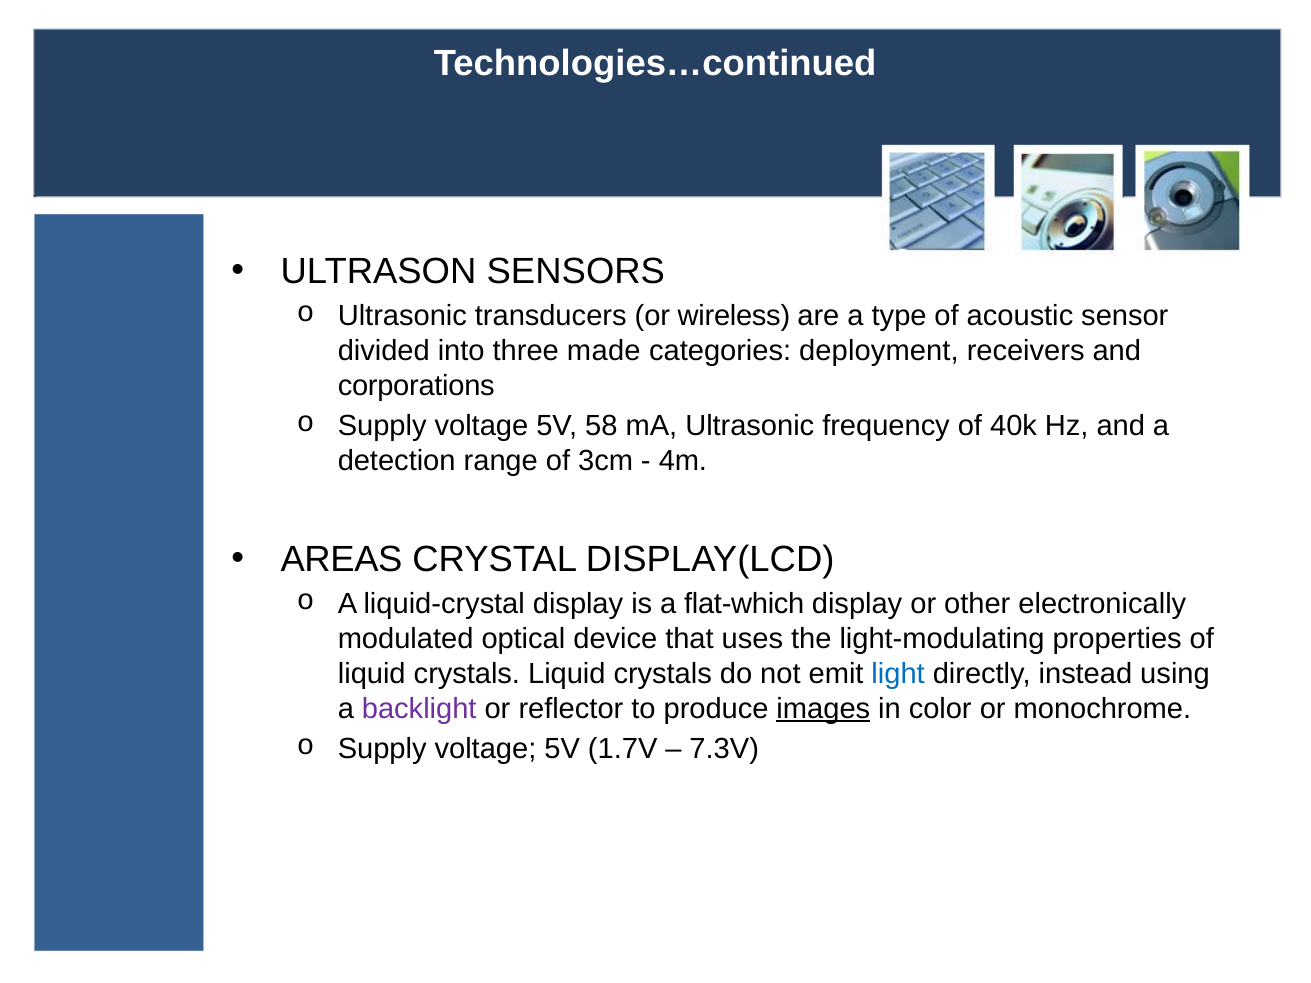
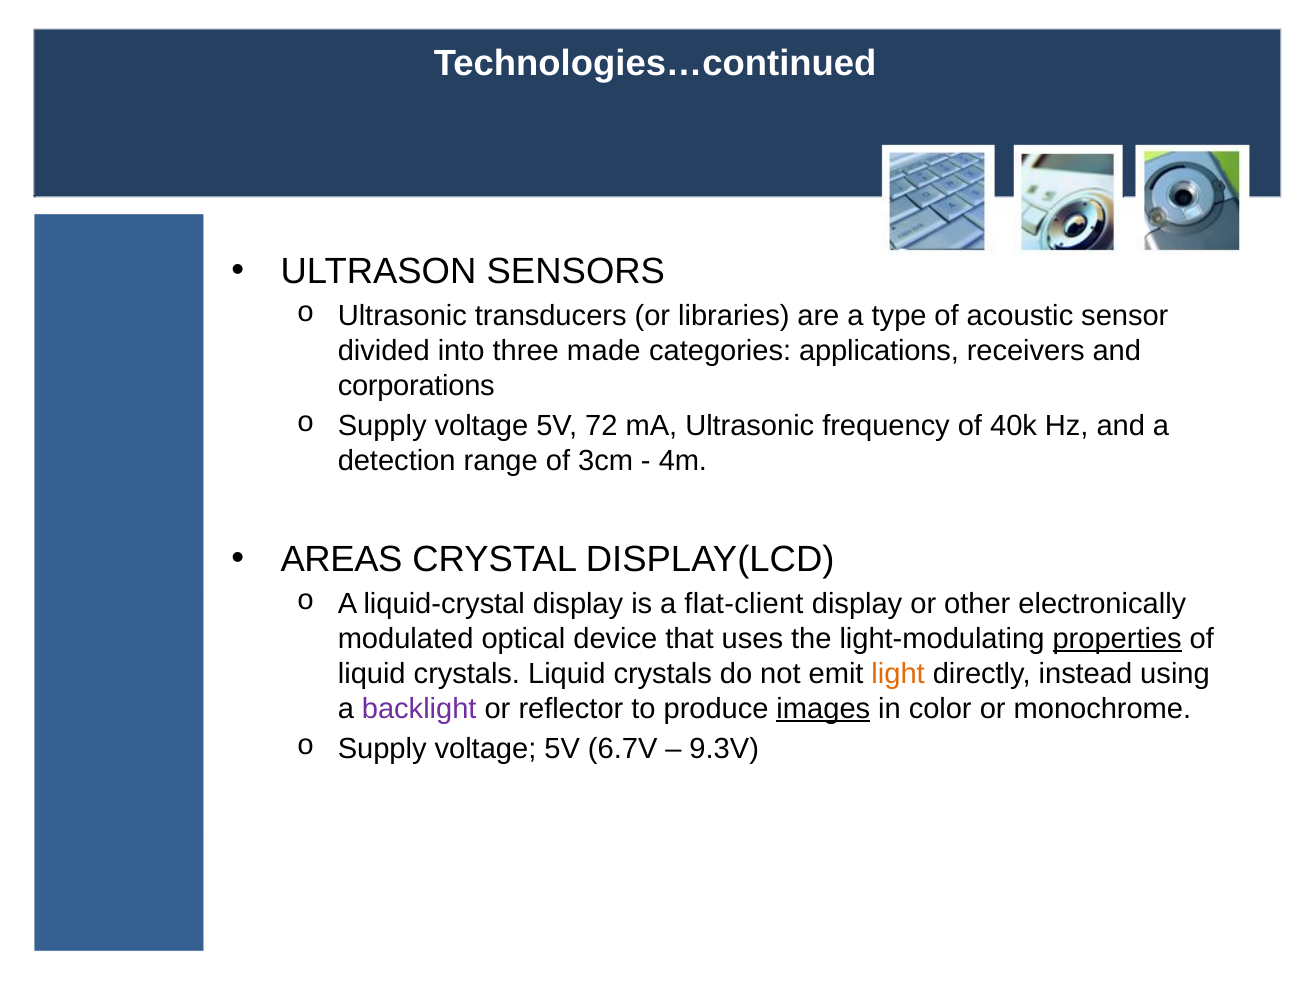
wireless: wireless -> libraries (734, 316)
deployment: deployment -> applications (879, 351)
58: 58 -> 72 (601, 426)
flat-which: flat-which -> flat-client (744, 604)
properties underline: none -> present (1117, 639)
light colour: blue -> orange (898, 674)
1.7V: 1.7V -> 6.7V (623, 749)
7.3V: 7.3V -> 9.3V (724, 749)
